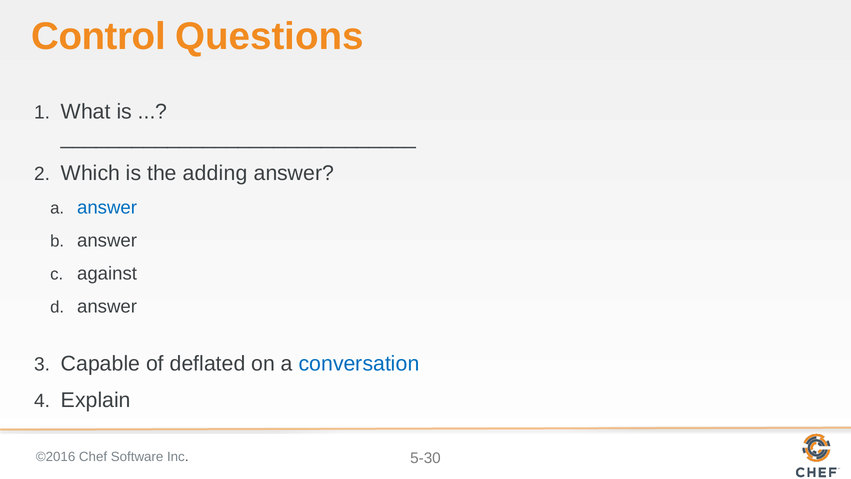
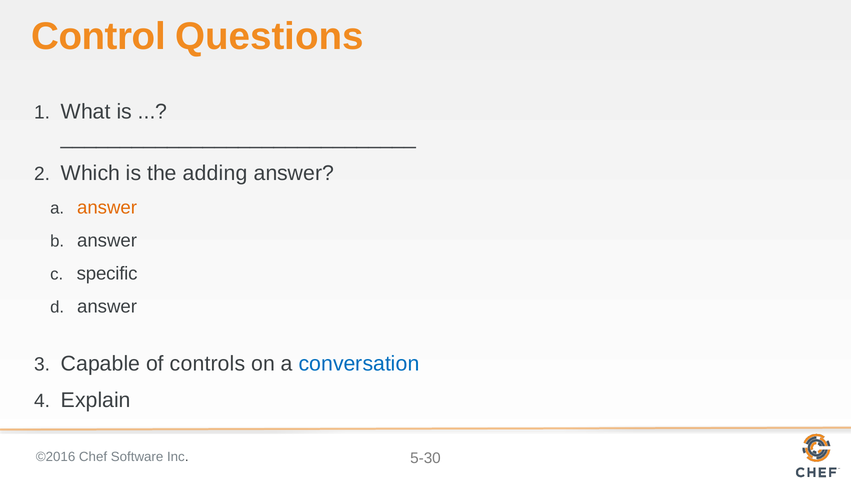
answer colour: blue -> orange (107, 208)
against: against -> specific (107, 273)
deflated: deflated -> controls (208, 364)
